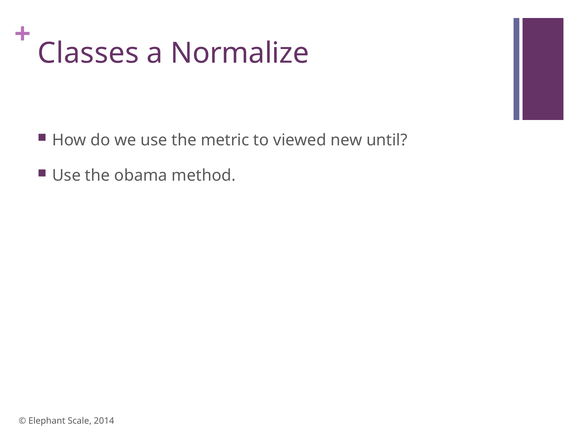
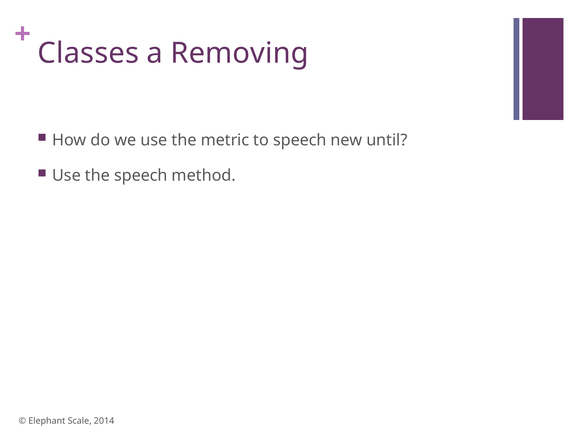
Normalize: Normalize -> Removing (240, 53)
to viewed: viewed -> speech (300, 140)
the obama: obama -> speech (141, 175)
